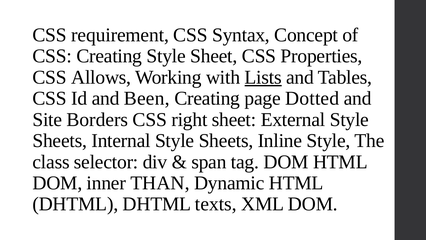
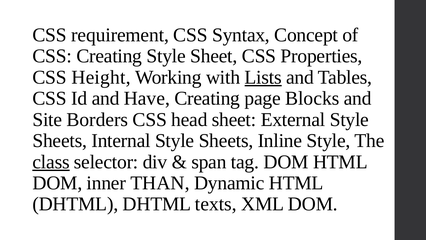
Allows: Allows -> Height (101, 77)
Been: Been -> Have (147, 98)
Dotted: Dotted -> Blocks (312, 98)
right: right -> head (189, 119)
class underline: none -> present (51, 162)
